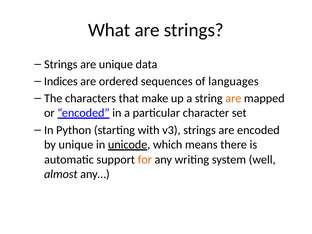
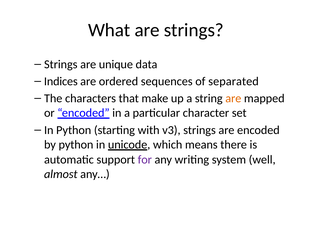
languages: languages -> separated (234, 81)
by unique: unique -> python (76, 145)
for colour: orange -> purple (145, 160)
